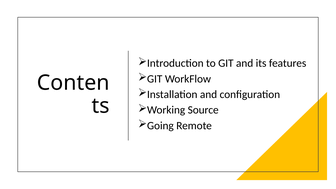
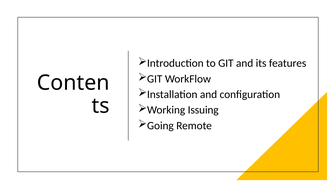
Source: Source -> Issuing (203, 110)
